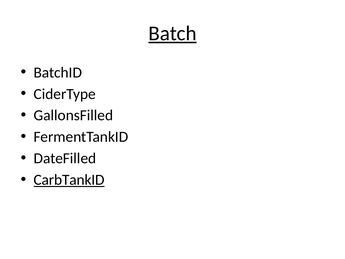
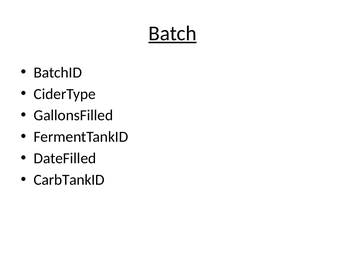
CarbTankID underline: present -> none (69, 180)
